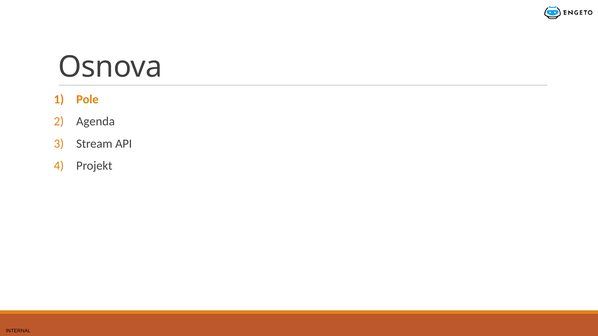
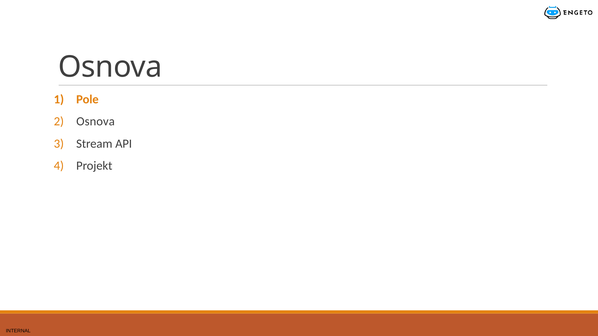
Agenda: Agenda -> Osnova (96, 122)
